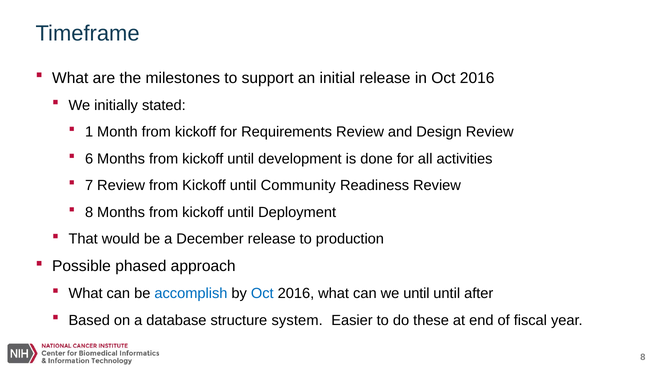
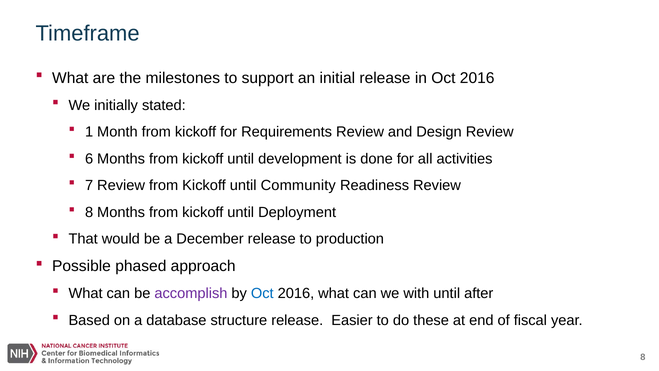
accomplish colour: blue -> purple (191, 293)
we until: until -> with (416, 293)
structure system: system -> release (297, 320)
